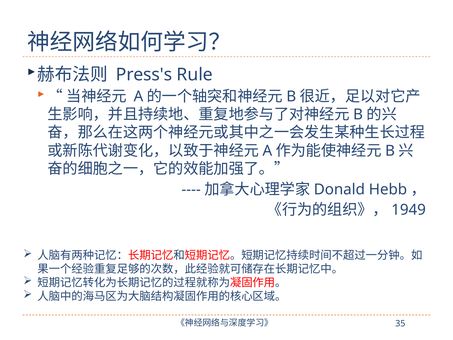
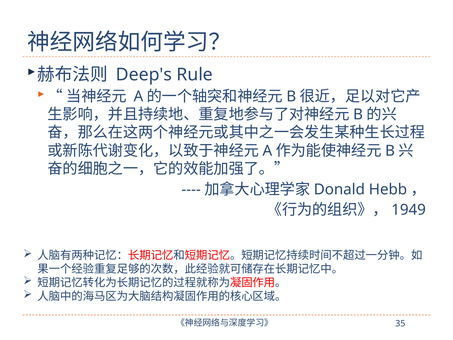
Press's: Press's -> Deep's (144, 74)
